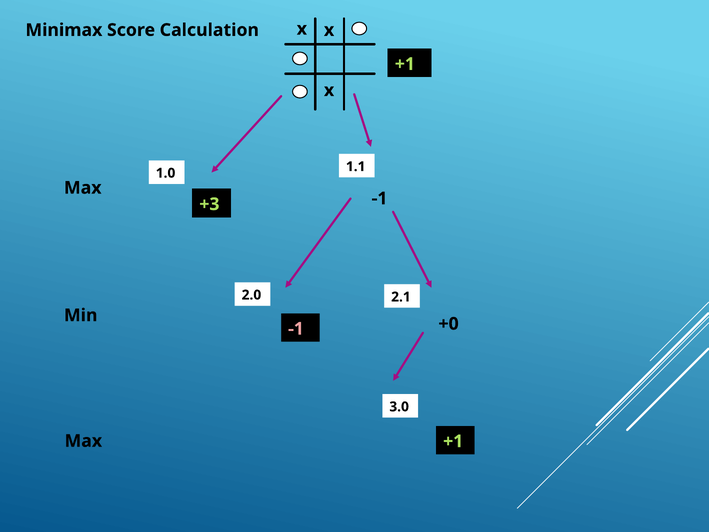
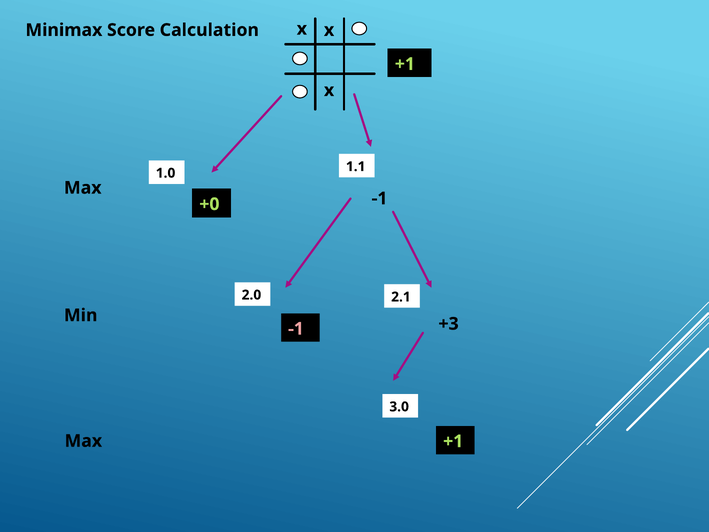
+3: +3 -> +0 (209, 204)
+0: +0 -> +3 (449, 324)
